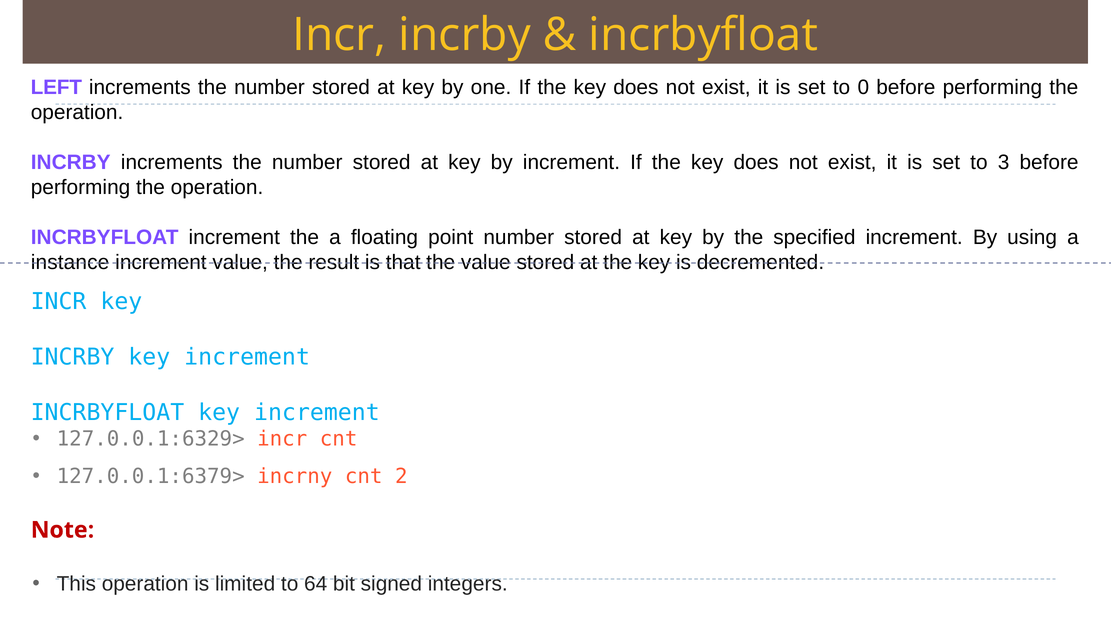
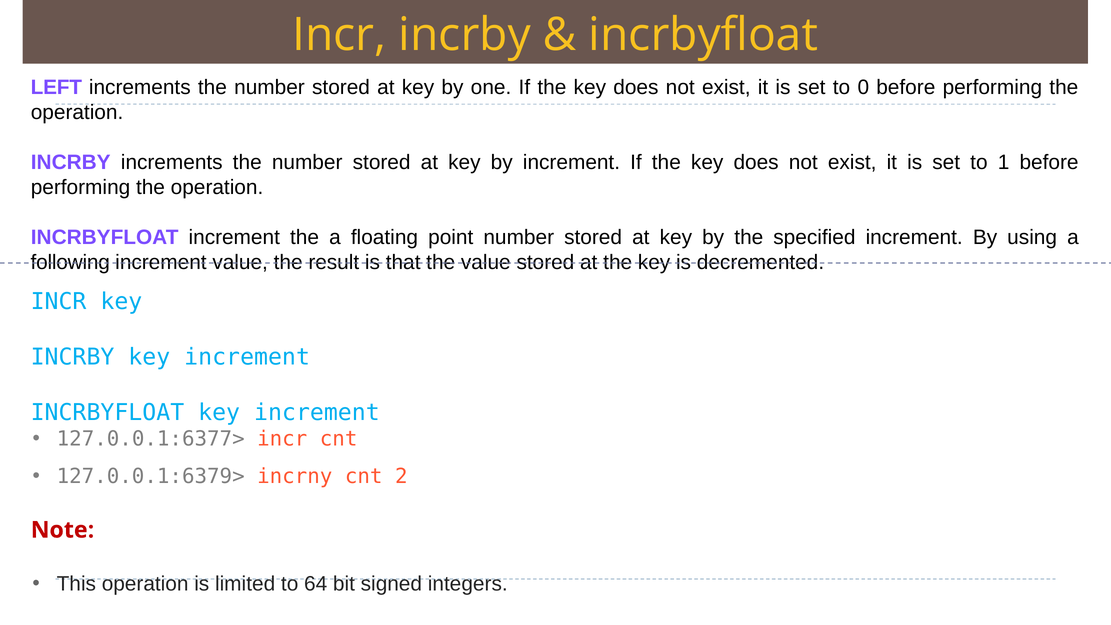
3: 3 -> 1 (1004, 162)
instance: instance -> following (70, 262)
127.0.0.1:6329>: 127.0.0.1:6329> -> 127.0.0.1:6377> (151, 439)
